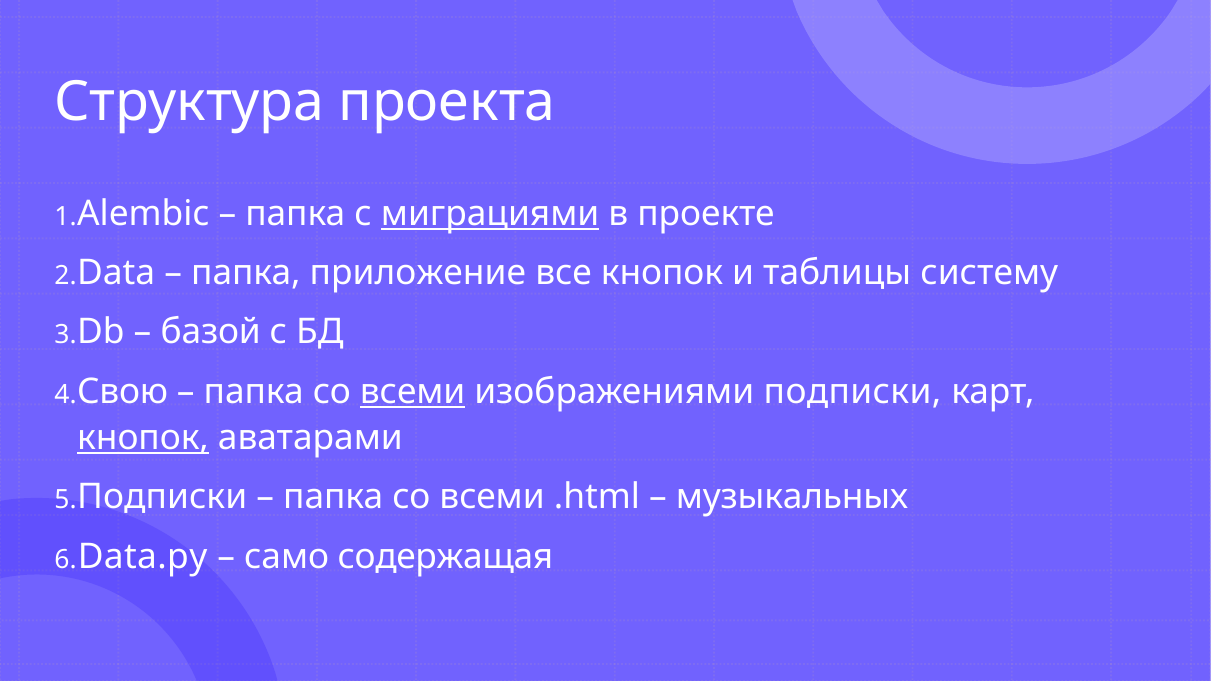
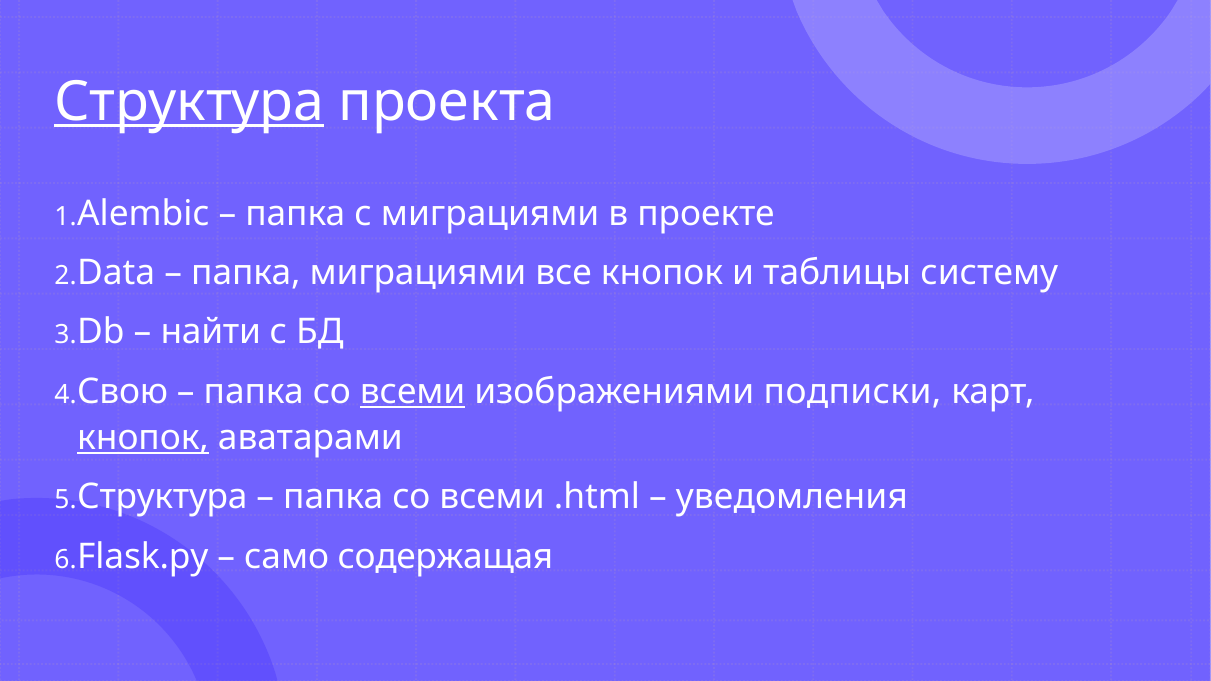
Структура underline: none -> present (189, 102)
миграциями underline: present -> none (490, 214)
папка приложение: приложение -> миграциями (418, 273)
базой: базой -> найти (211, 332)
Подписки: Подписки -> Структура (162, 497)
музыкальных: музыкальных -> уведомления (792, 497)
Data.py: Data.py -> Flask.py (143, 557)
